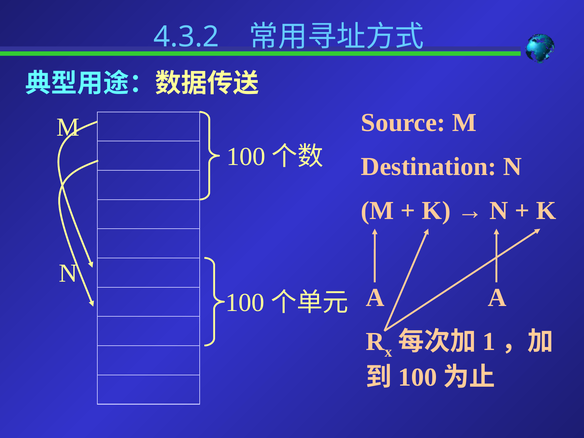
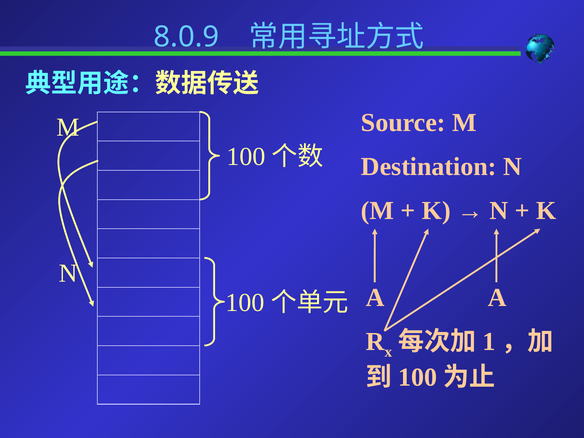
4.3.2: 4.3.2 -> 8.0.9 (186, 37)
